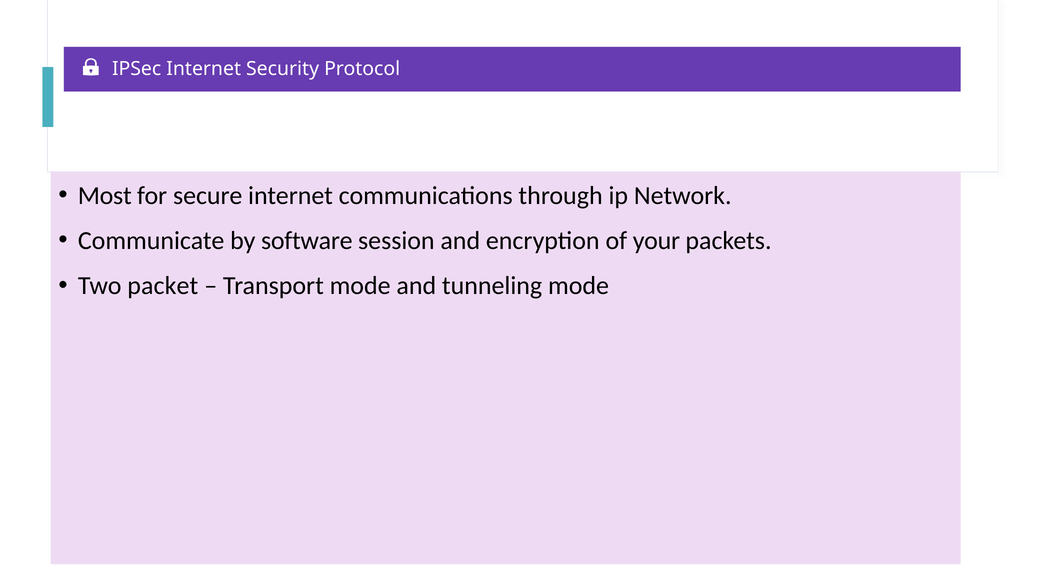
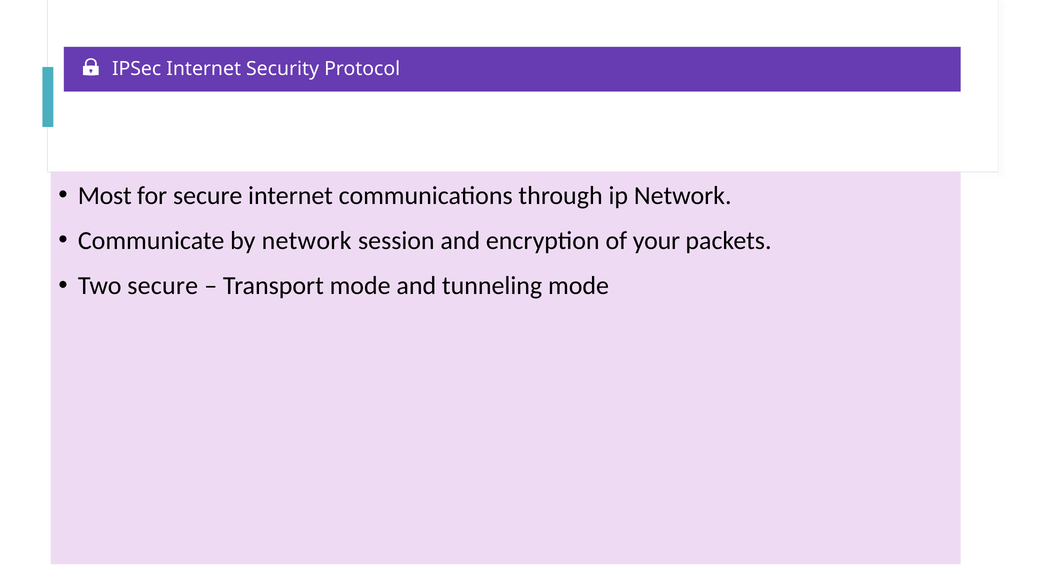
by software: software -> network (307, 241)
Two packet: packet -> secure (163, 286)
